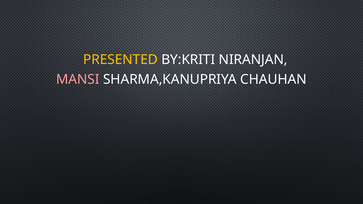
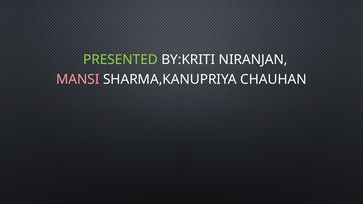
PRESENTED colour: yellow -> light green (120, 60)
